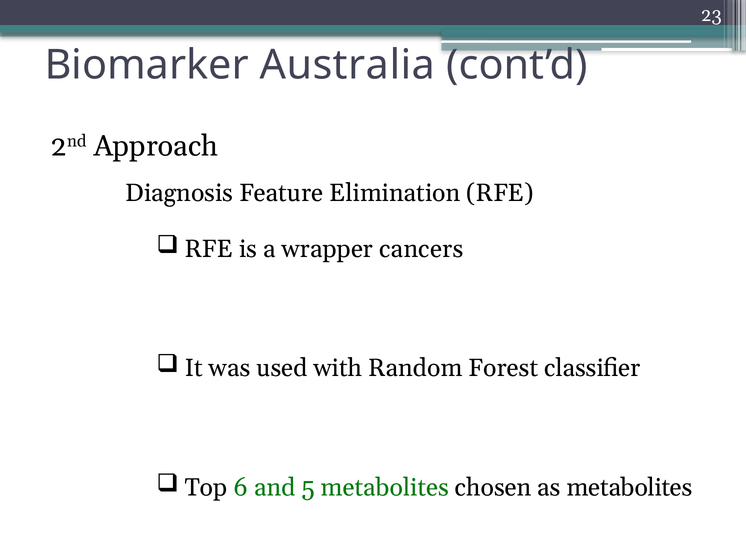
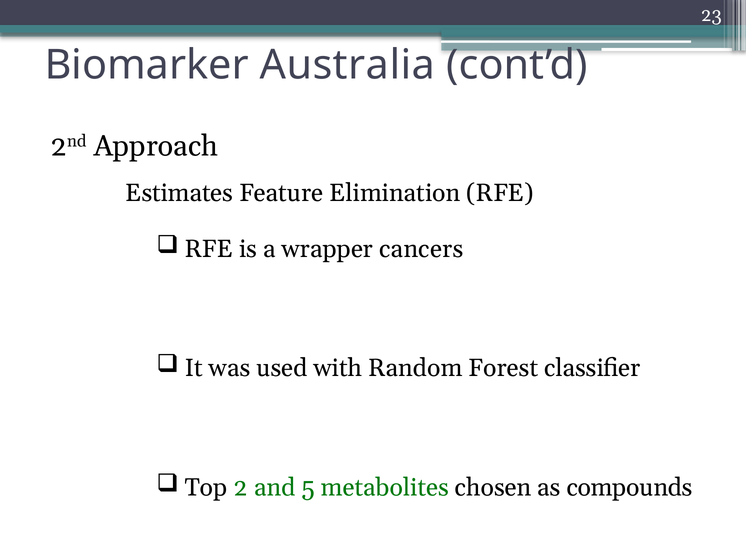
Diagnosis: Diagnosis -> Estimates (179, 193)
6: 6 -> 2 (241, 488)
as metabolites: metabolites -> compounds (630, 488)
